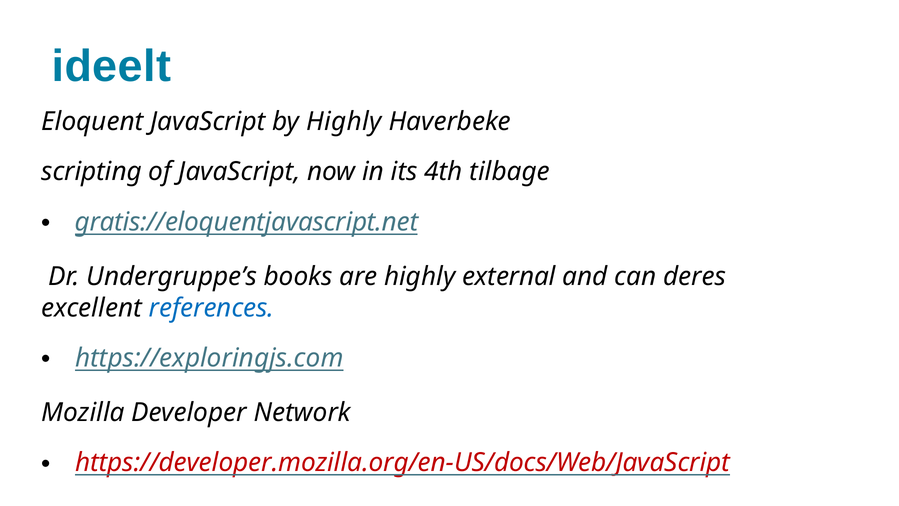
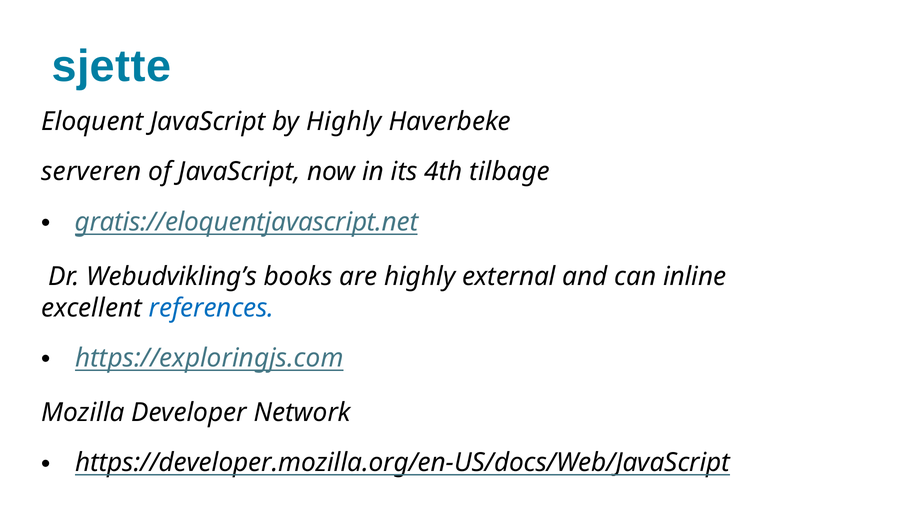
ideelt: ideelt -> sjette (111, 66)
scripting: scripting -> serveren (92, 172)
Undergruppe’s: Undergruppe’s -> Webudvikling’s (172, 276)
deres: deres -> inline (695, 276)
https://developer.mozilla.org/en-US/docs/Web/JavaScript colour: red -> black (403, 463)
